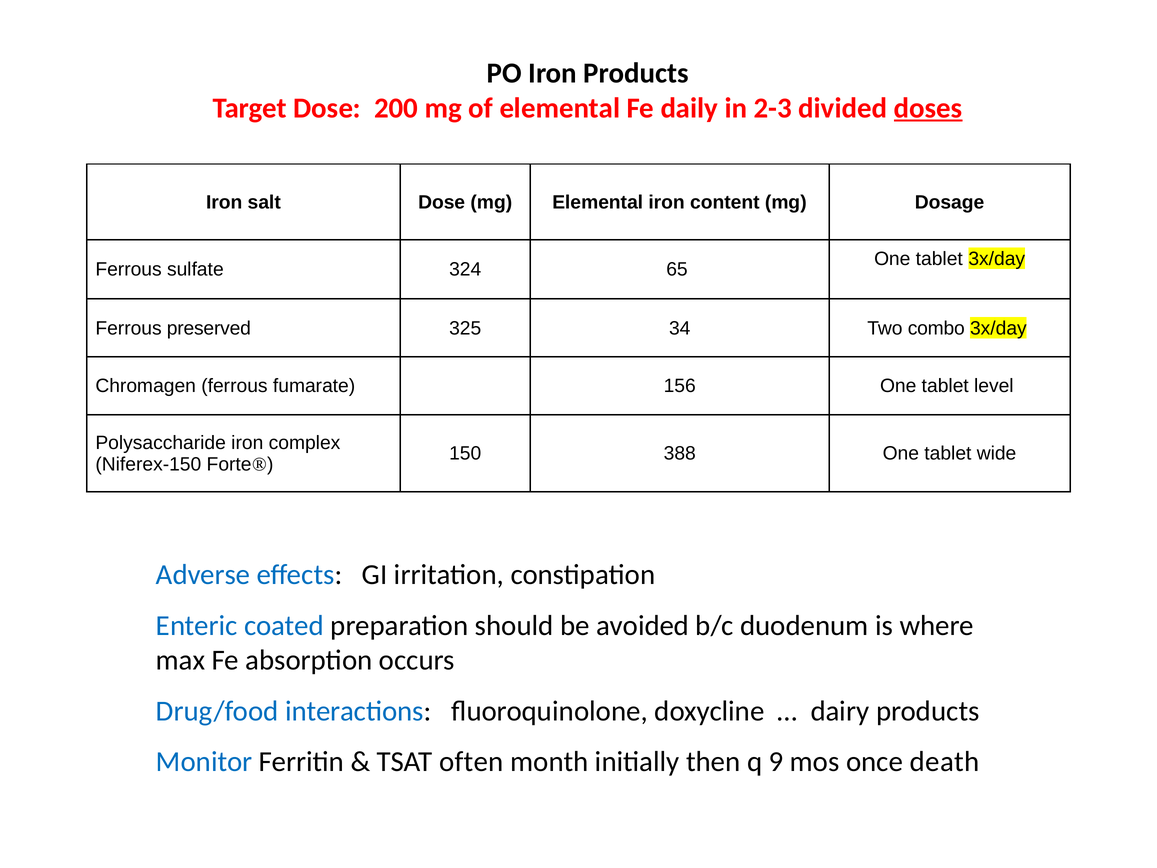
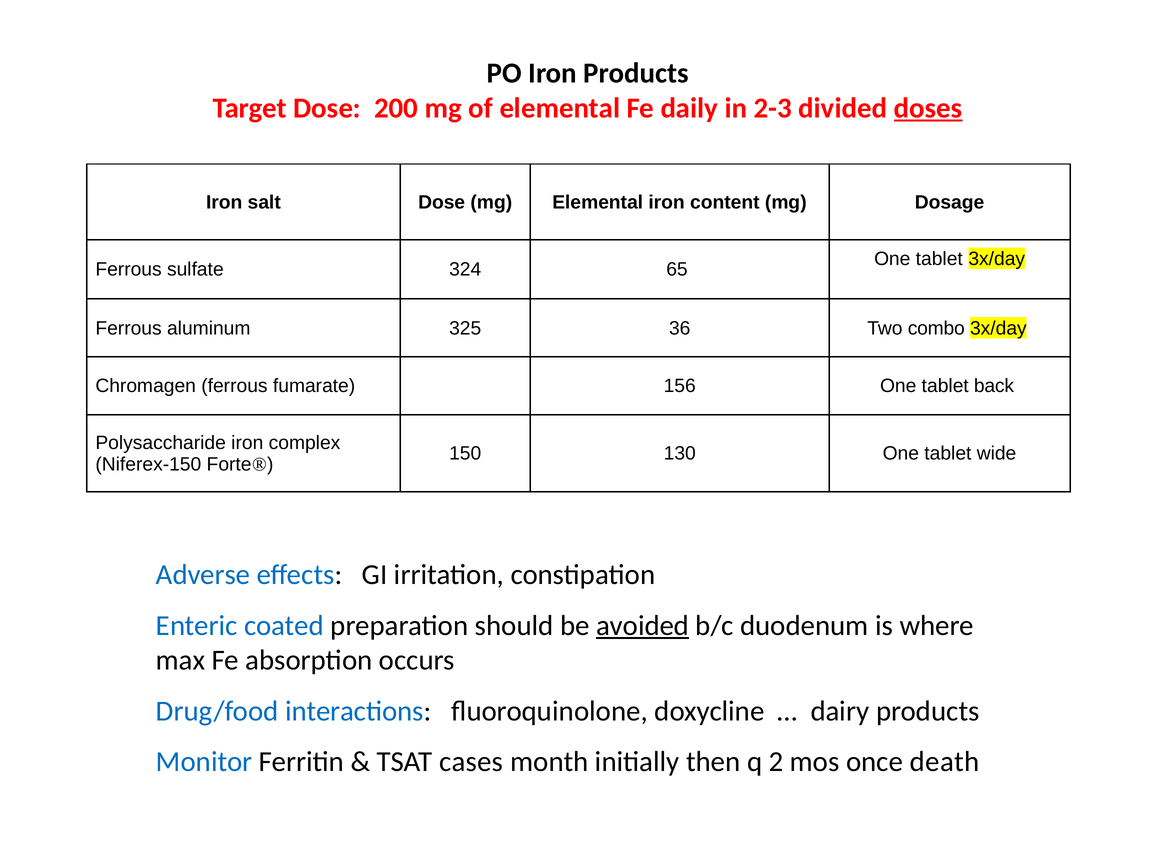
preserved: preserved -> aluminum (209, 328)
34: 34 -> 36 (680, 328)
level: level -> back (994, 386)
388: 388 -> 130 (680, 453)
avoided underline: none -> present (643, 625)
often: often -> cases (471, 762)
9: 9 -> 2 (776, 762)
